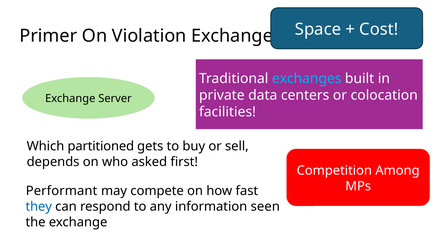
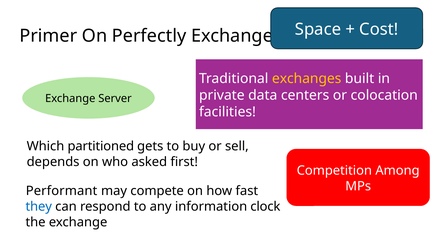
Violation: Violation -> Perfectly (149, 36)
exchanges colour: light blue -> yellow (307, 79)
seen: seen -> clock (265, 207)
